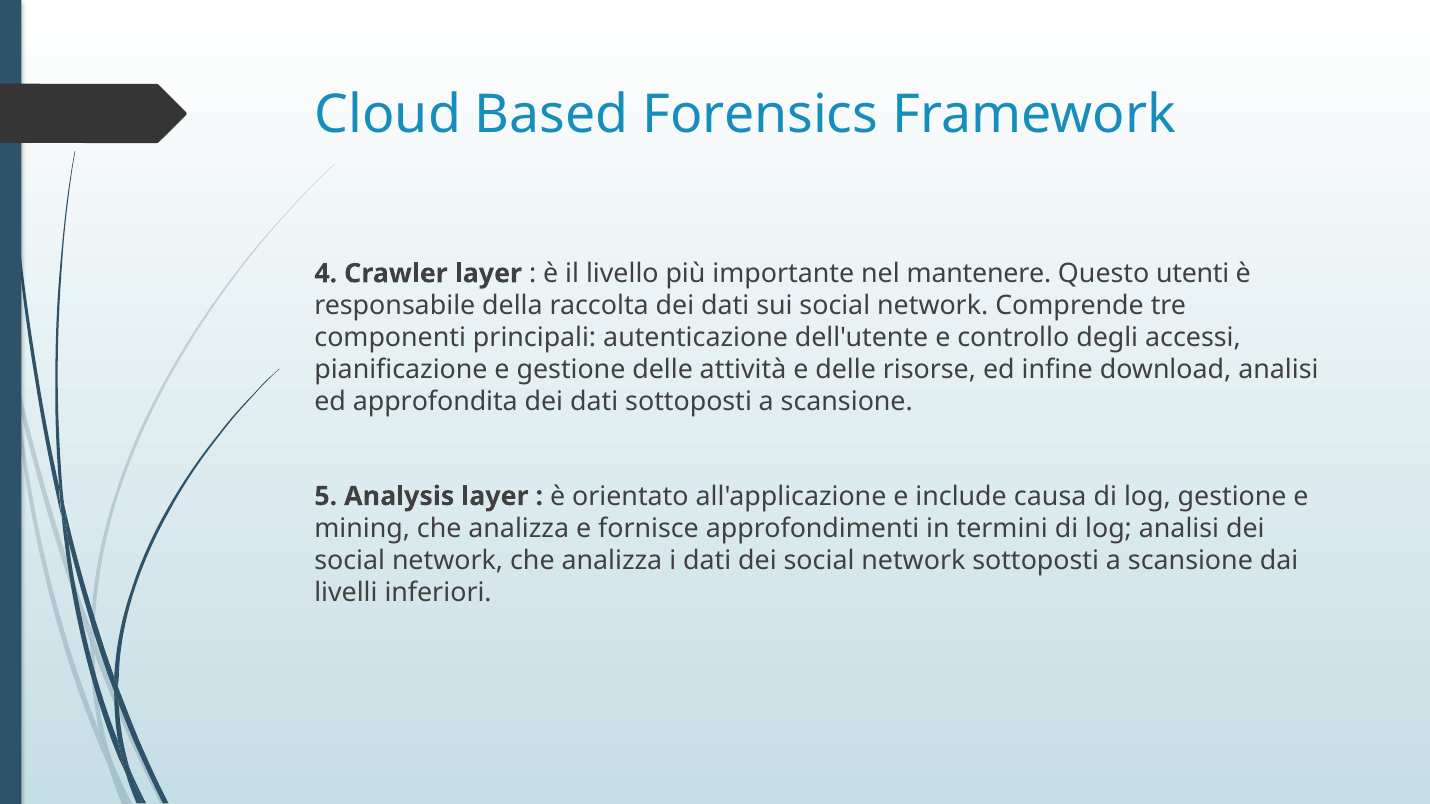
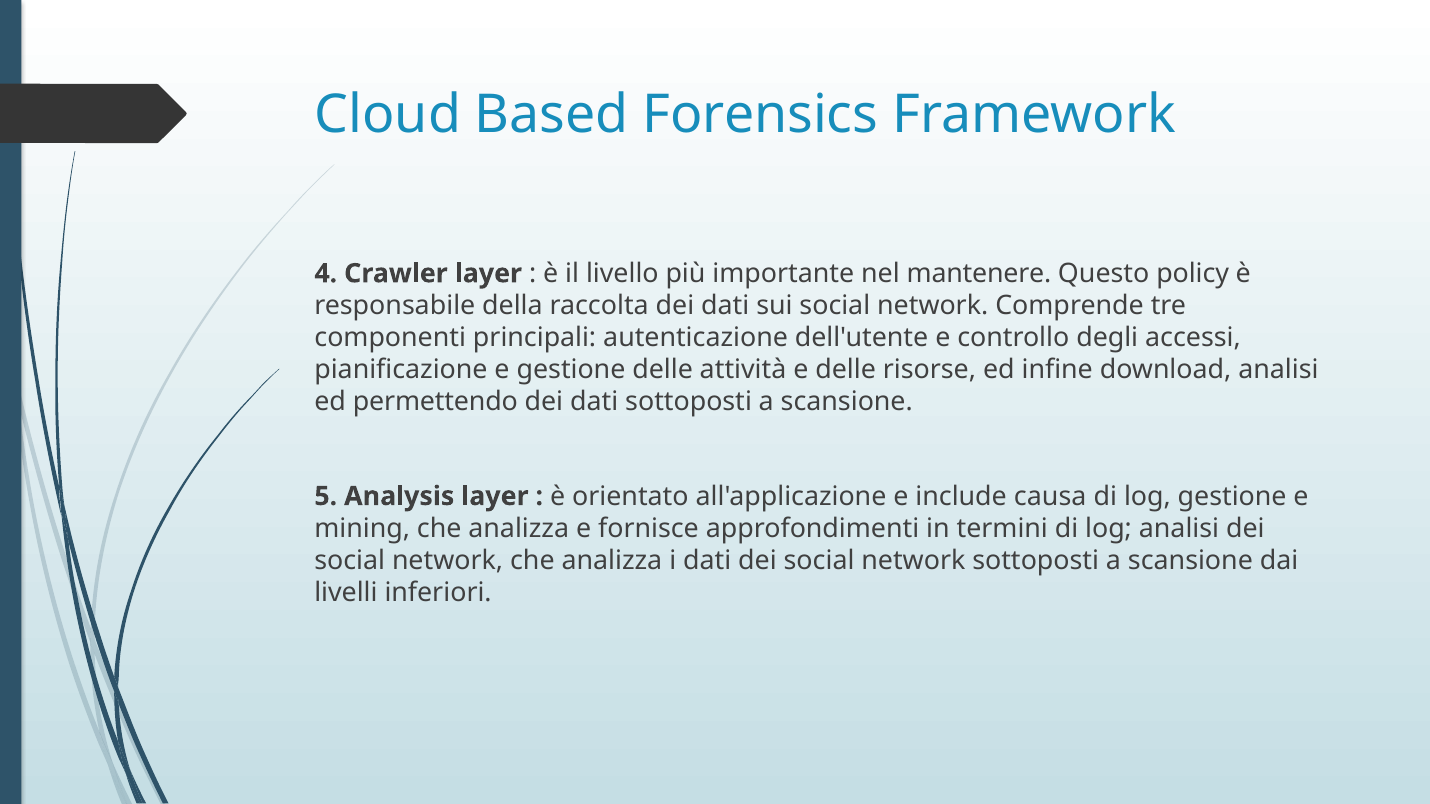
utenti: utenti -> policy (1193, 274)
approfondita: approfondita -> permettendo (435, 402)
